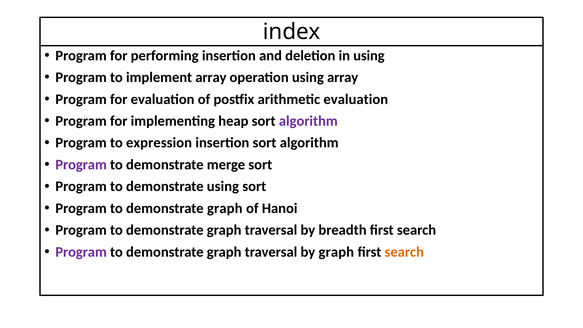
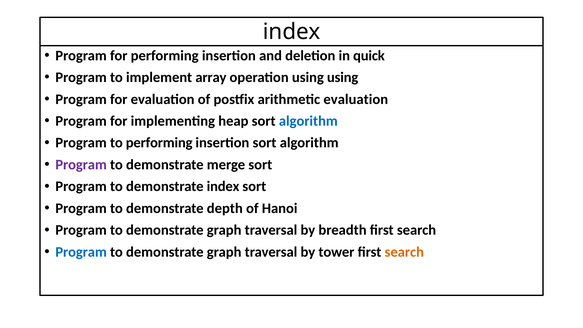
in using: using -> quick (369, 56)
using array: array -> using (343, 77)
algorithm colour: purple -> blue (308, 121)
to expression: expression -> performing (159, 143)
demonstrate using: using -> index (223, 186)
graph: graph -> depth (225, 208)
Program colour: purple -> blue (81, 252)
by graph: graph -> tower (336, 252)
